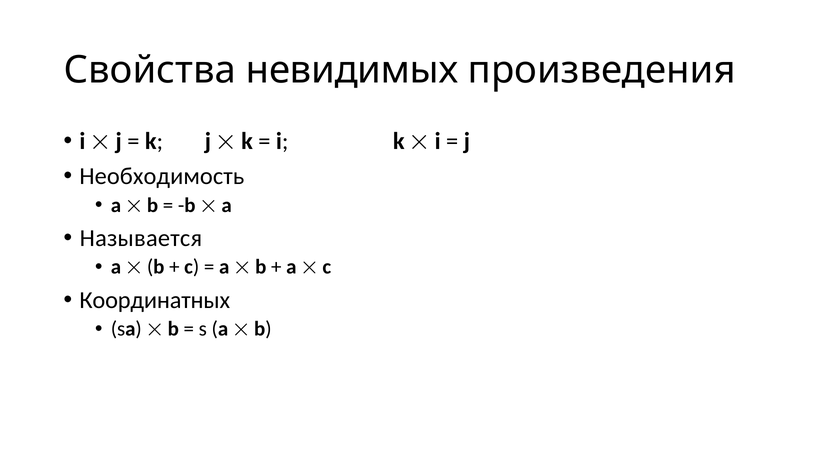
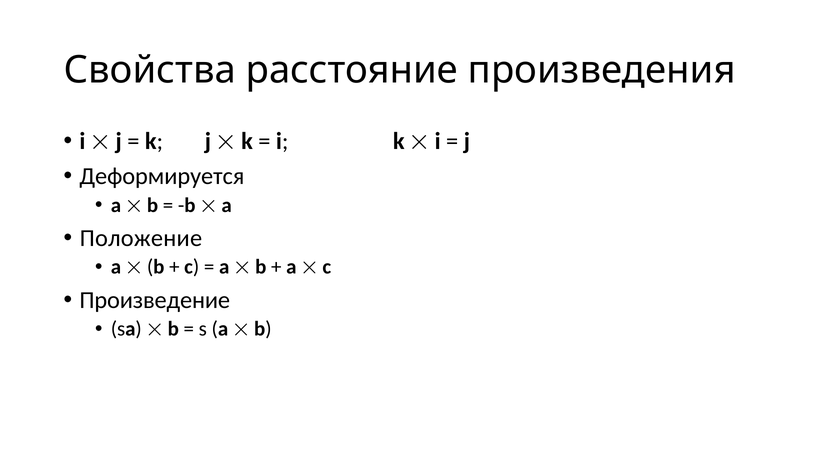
невидимых: невидимых -> расстояние (352, 70)
Необходимость: Необходимость -> Деформируется (162, 176)
Называется: Называется -> Положение (141, 238)
Координатных: Координатных -> Произведение (155, 300)
